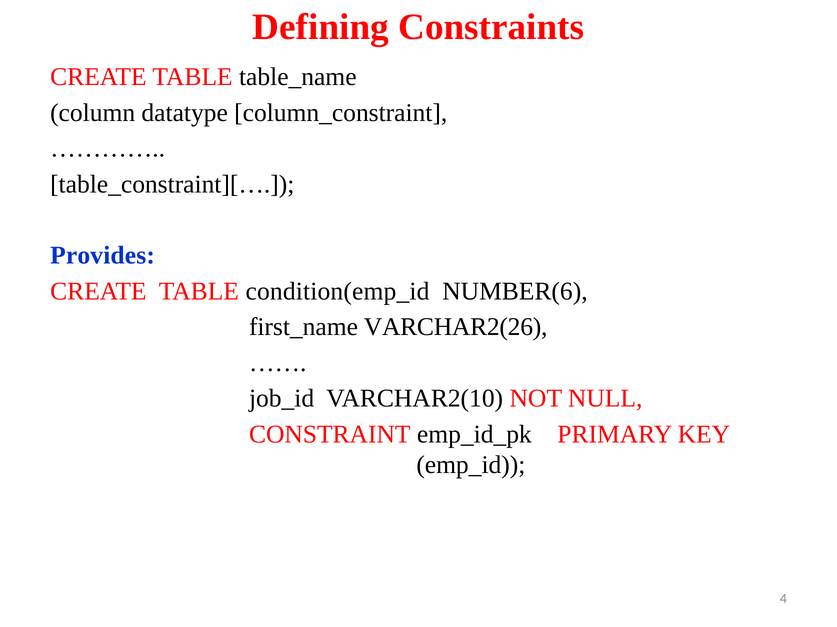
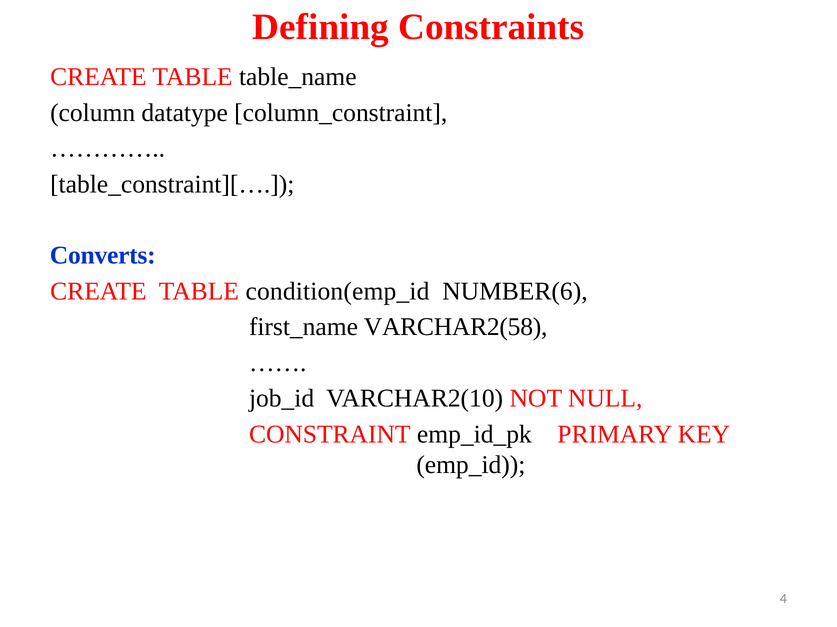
Provides: Provides -> Converts (103, 256)
VARCHAR2(26: VARCHAR2(26 -> VARCHAR2(58 (456, 327)
